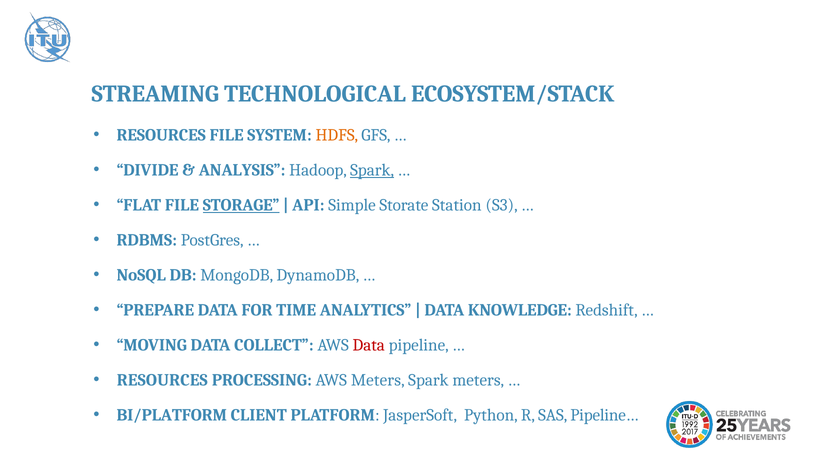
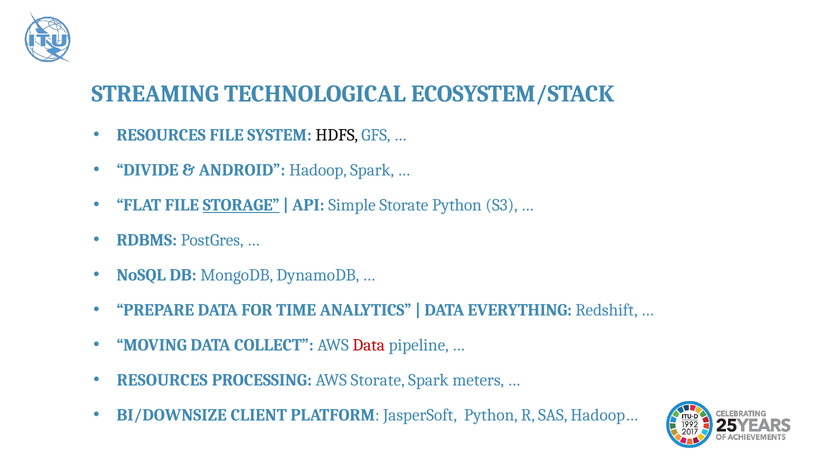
HDFS colour: orange -> black (337, 135)
ANALYSIS: ANALYSIS -> ANDROID (242, 170)
Spark underline: present -> none (372, 170)
Storate Station: Station -> Python (457, 205)
KNOWLEDGE: KNOWLEDGE -> EVERYTHING (520, 310)
AWS Meters: Meters -> Storate (378, 380)
BI/PLATFORM: BI/PLATFORM -> BI/DOWNSIZE (172, 415)
Pipeline…: Pipeline… -> Hadoop… (604, 415)
